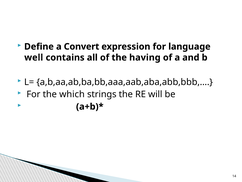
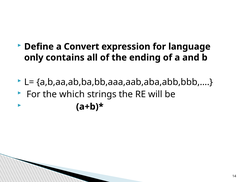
well: well -> only (34, 57)
having: having -> ending (145, 57)
